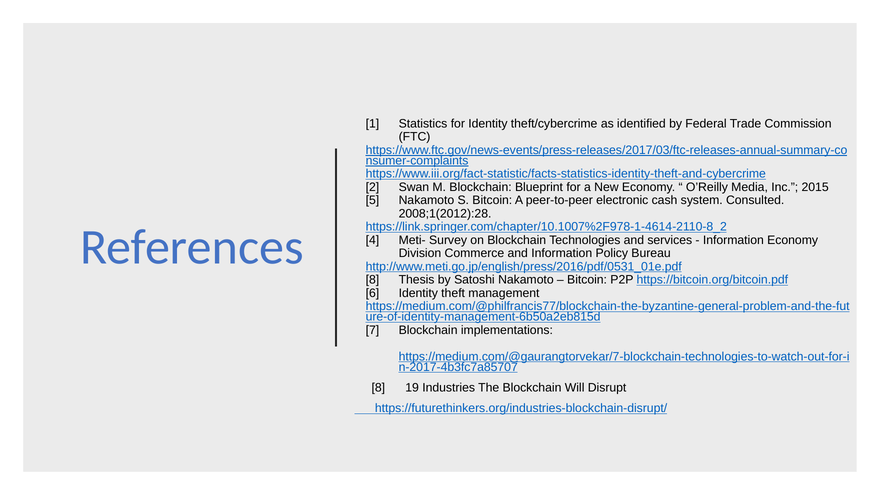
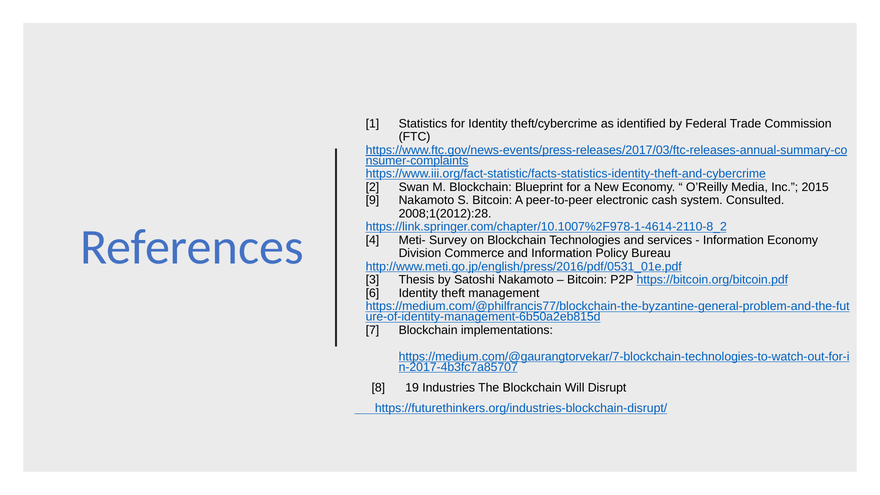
5: 5 -> 9 (372, 200)
8: 8 -> 3 (372, 280)
